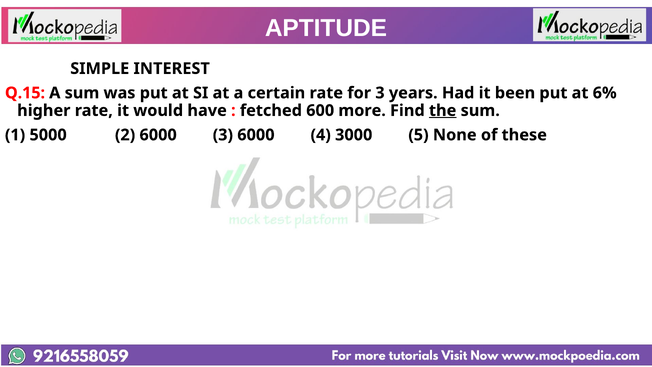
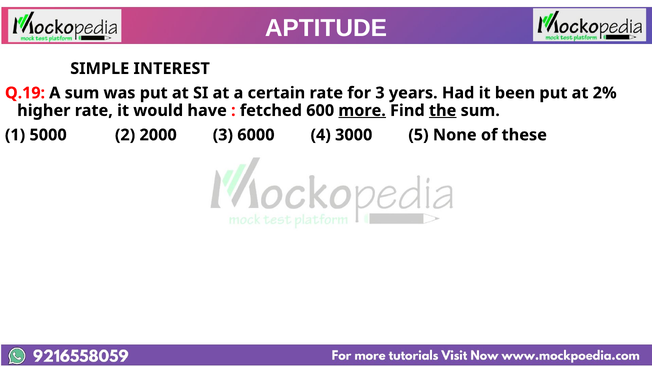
Q.15: Q.15 -> Q.19 (25, 93)
6%: 6% -> 2% (605, 93)
more underline: none -> present (362, 110)
2 6000: 6000 -> 2000 (158, 135)
